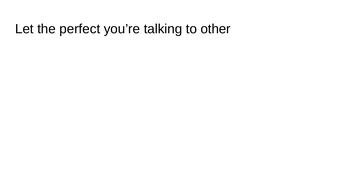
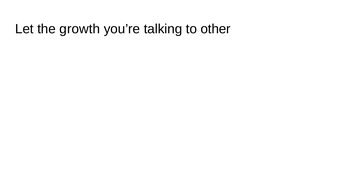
perfect: perfect -> growth (80, 29)
